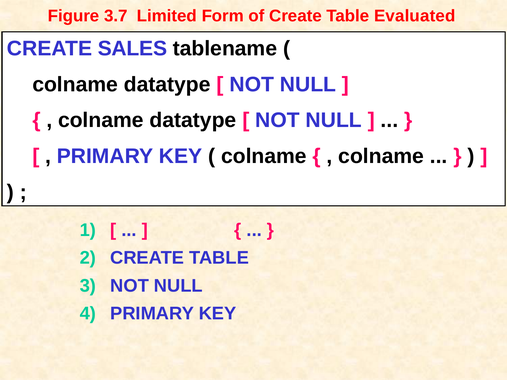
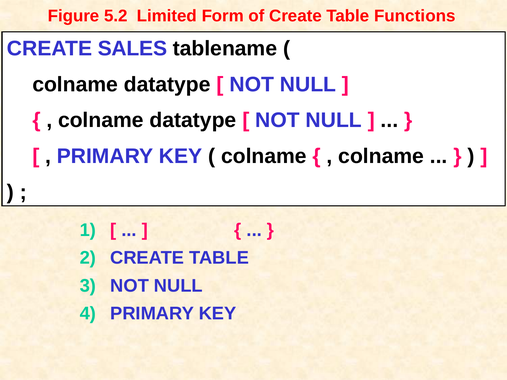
3.7: 3.7 -> 5.2 (116, 16)
Evaluated: Evaluated -> Functions (415, 16)
